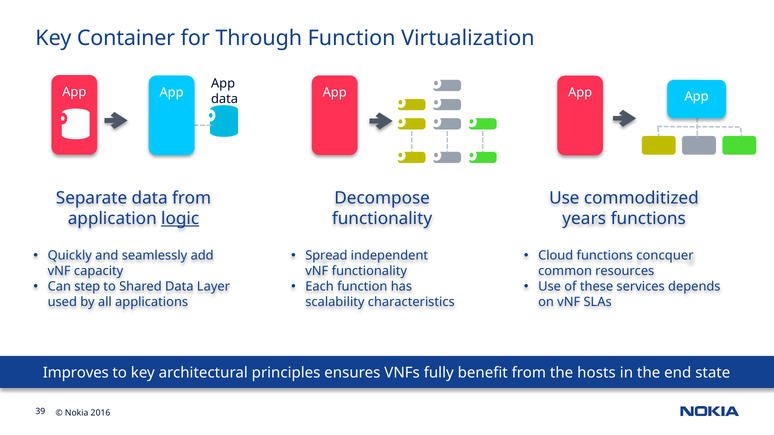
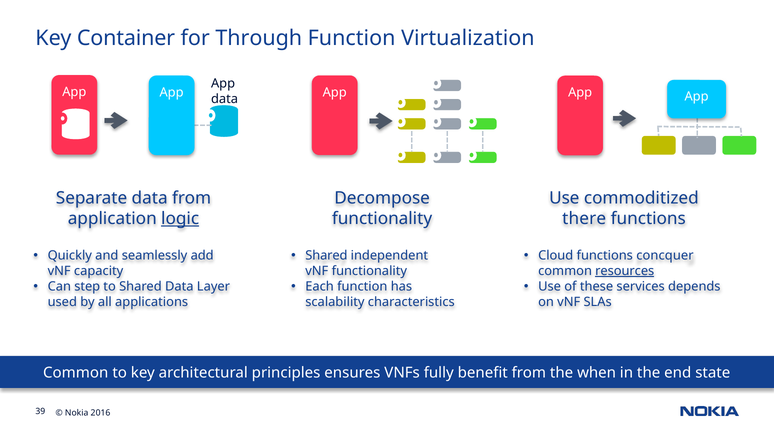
years: years -> there (584, 219)
Spread: Spread -> Shared (326, 256)
resources underline: none -> present (625, 271)
Improves: Improves -> Common (76, 373)
hosts: hosts -> when (597, 373)
